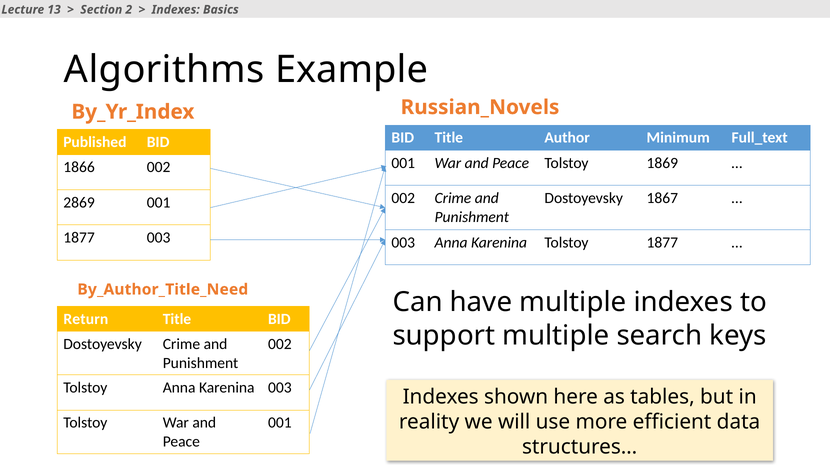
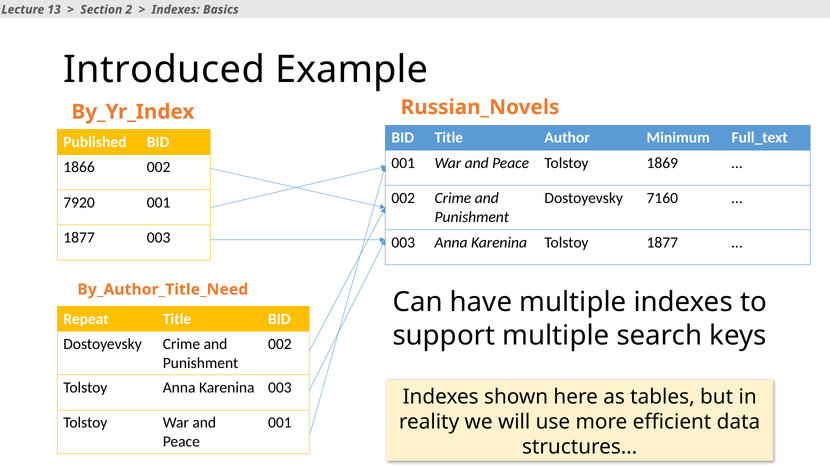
Algorithms: Algorithms -> Introduced (164, 70)
1867: 1867 -> 7160 (662, 198)
2869: 2869 -> 7920 (79, 202)
Return: Return -> Repeat (86, 319)
